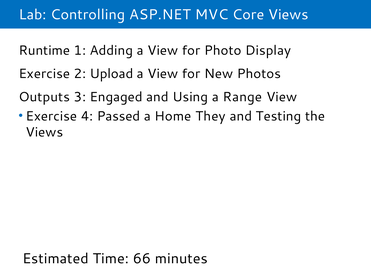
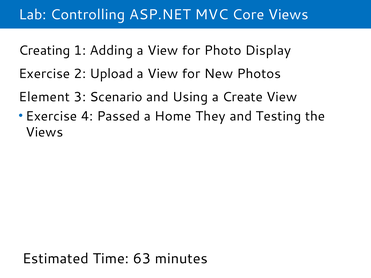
Runtime: Runtime -> Creating (44, 50)
Outputs: Outputs -> Element (44, 97)
Engaged: Engaged -> Scenario (116, 97)
Range: Range -> Create (243, 97)
66: 66 -> 63 (142, 259)
